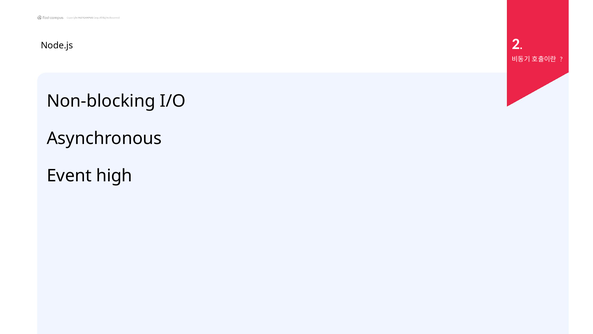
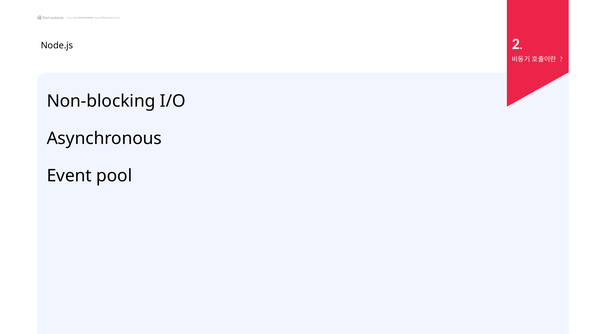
high: high -> pool (114, 176)
